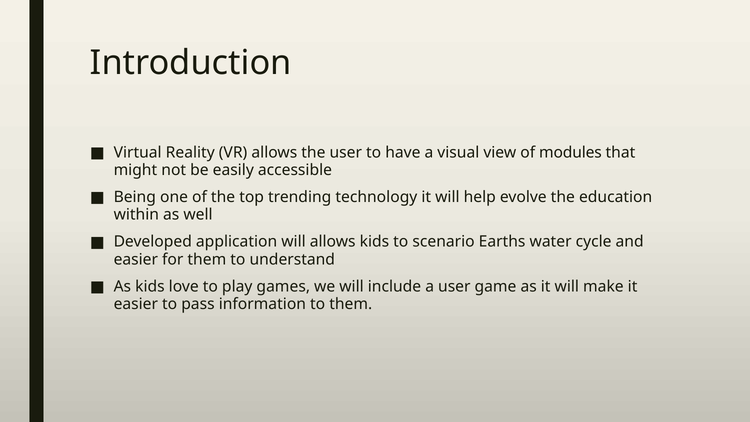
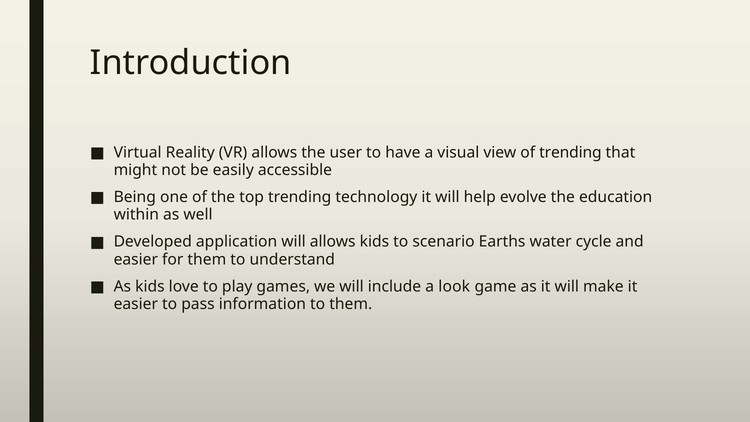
of modules: modules -> trending (570, 152)
a user: user -> look (454, 286)
